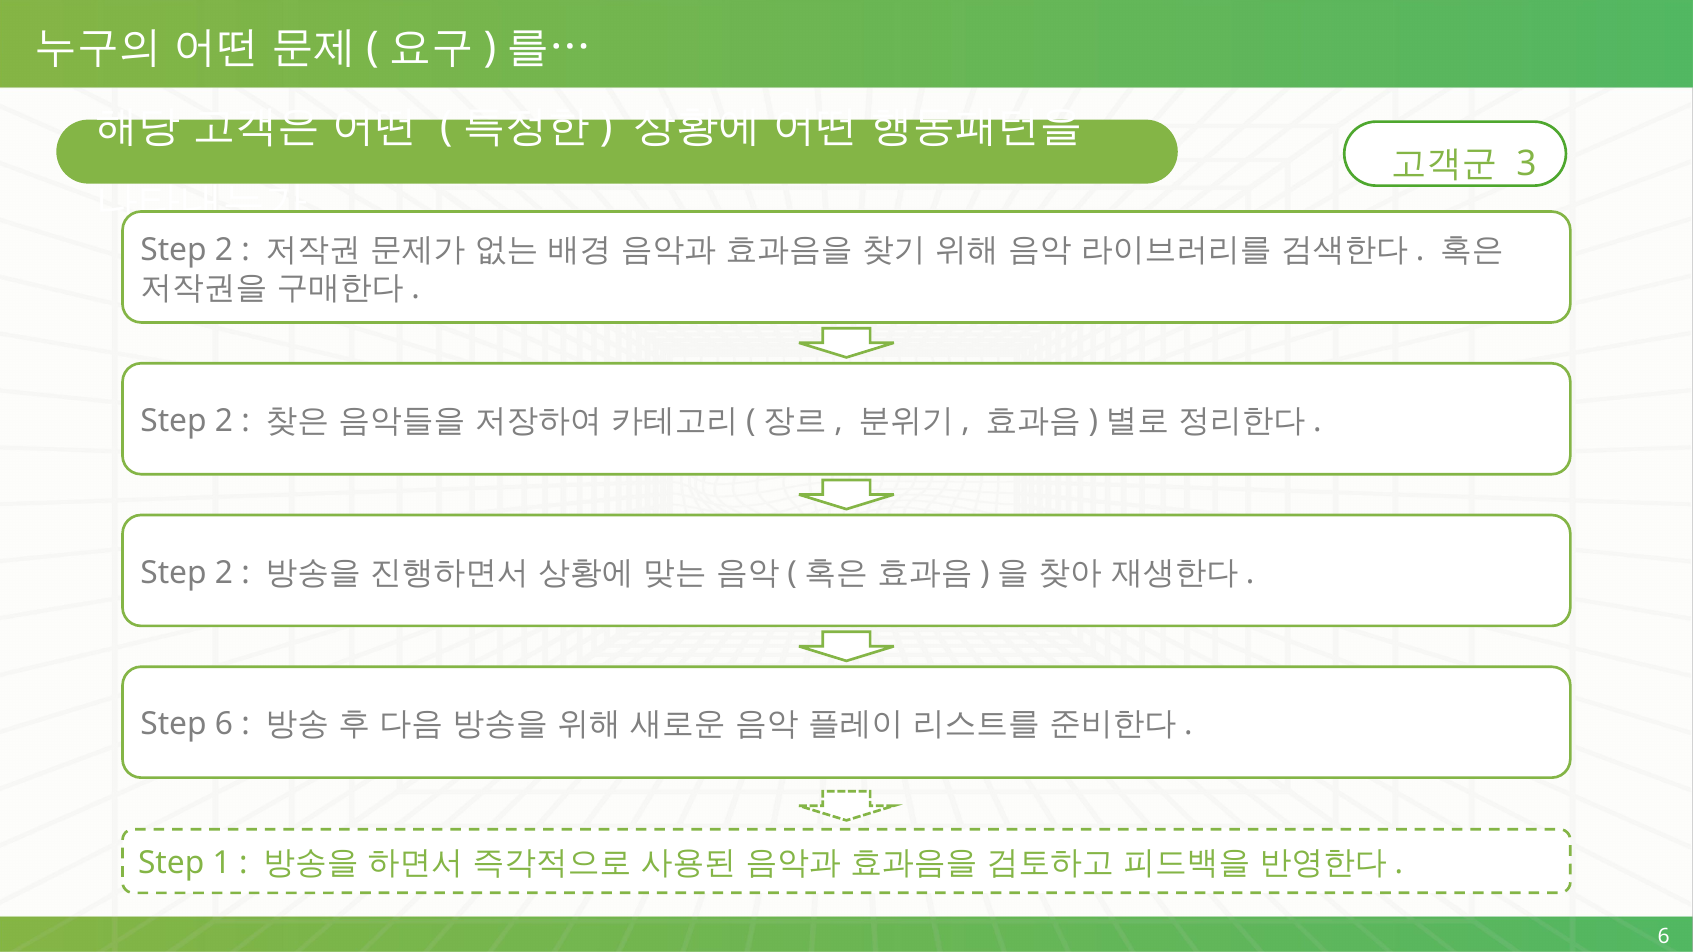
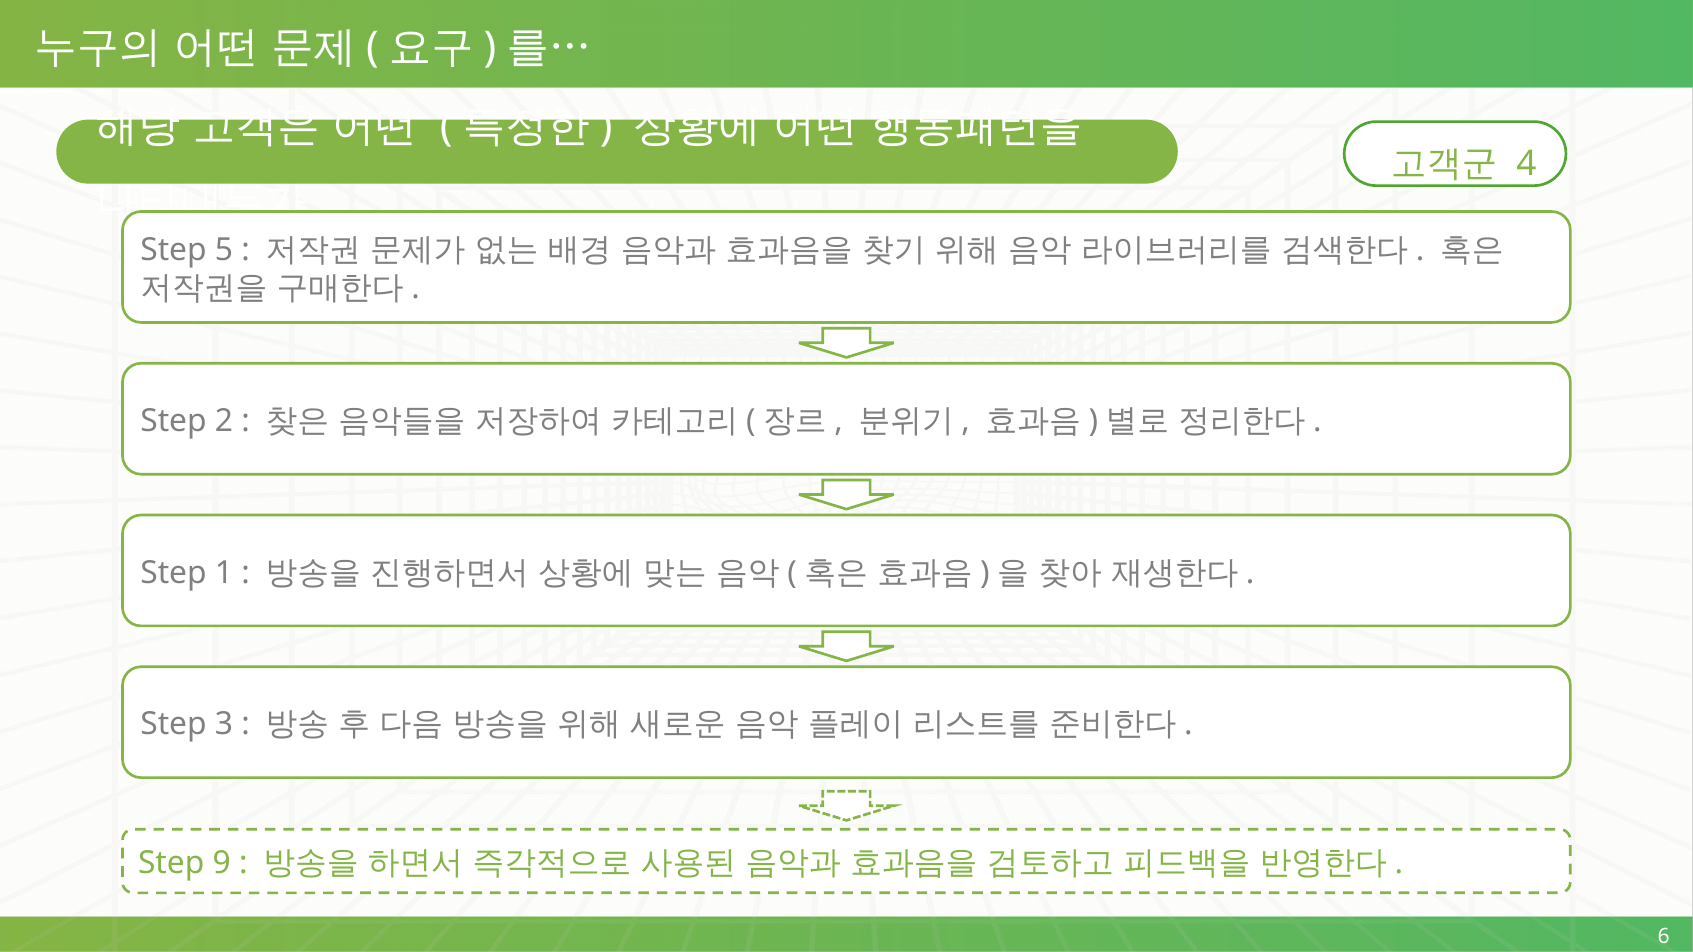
3: 3 -> 4 (1526, 164)
2: 2 -> 5 (224, 250)
2: 2 -> 1 (224, 573)
Step 6: 6 -> 3 (224, 725)
1: 1 -> 9 (222, 863)
